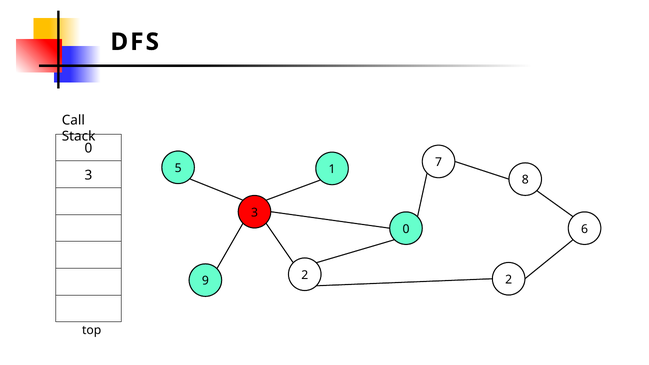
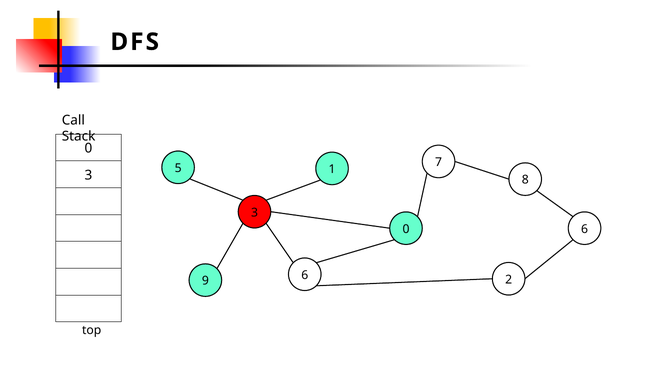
9 2: 2 -> 6 (305, 275)
